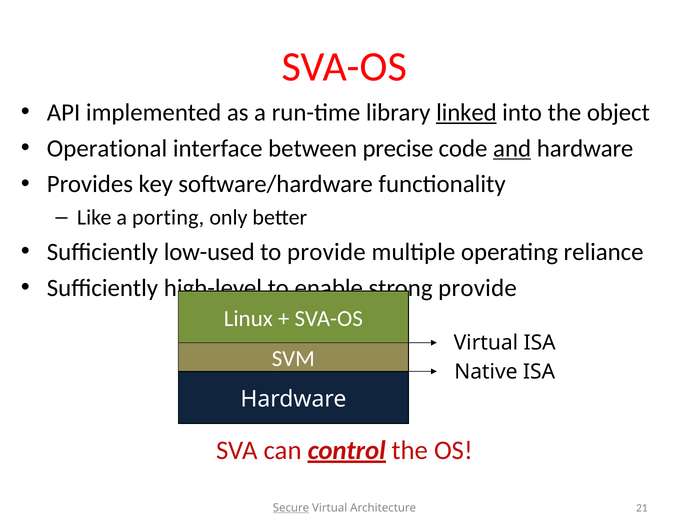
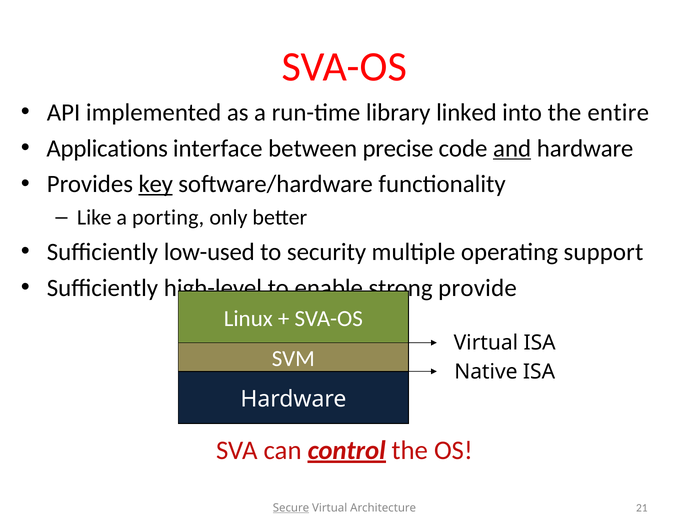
linked underline: present -> none (466, 112)
object: object -> entire (618, 112)
Operational: Operational -> Applications (107, 148)
key underline: none -> present (156, 184)
to provide: provide -> security (327, 252)
reliance: reliance -> support (603, 252)
